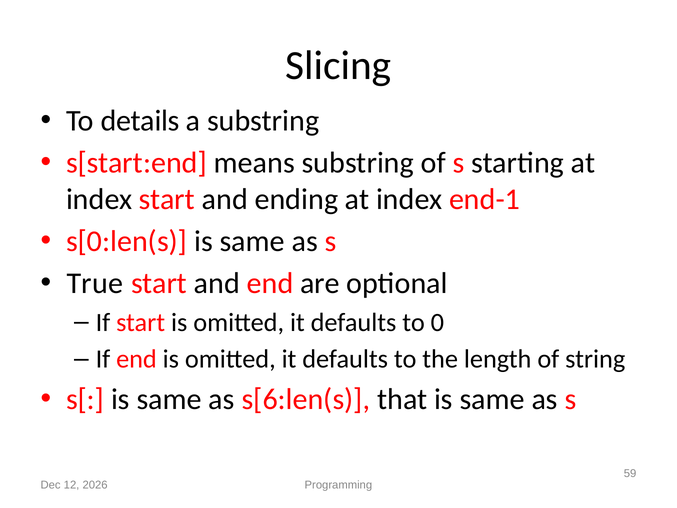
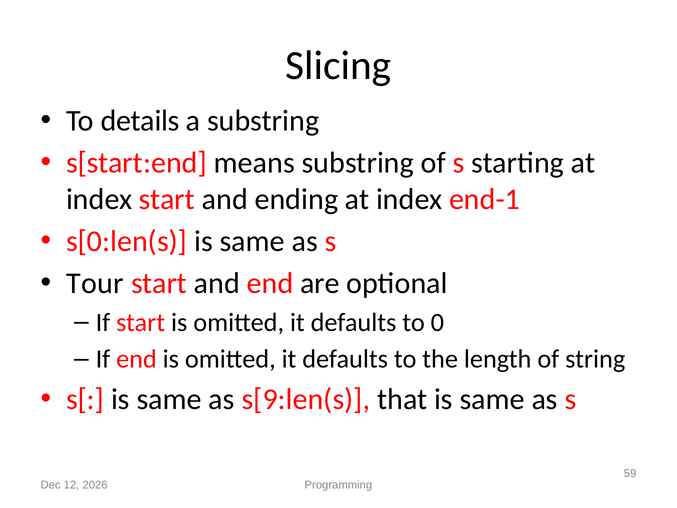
True: True -> Tour (95, 283)
s[6:len(s: s[6:len(s -> s[9:len(s (306, 399)
